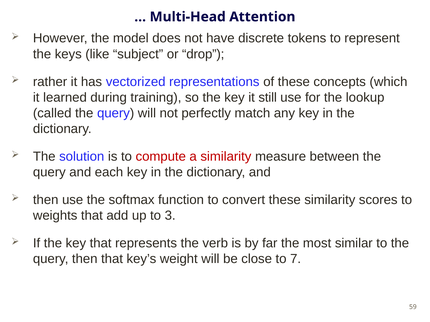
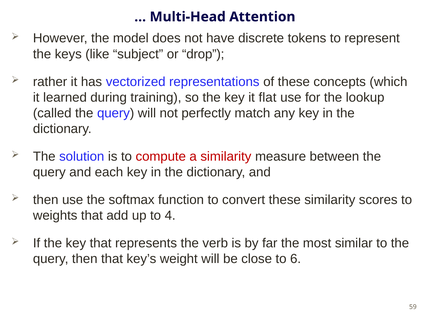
still: still -> flat (268, 98)
3: 3 -> 4 (170, 216)
7: 7 -> 6 (296, 259)
